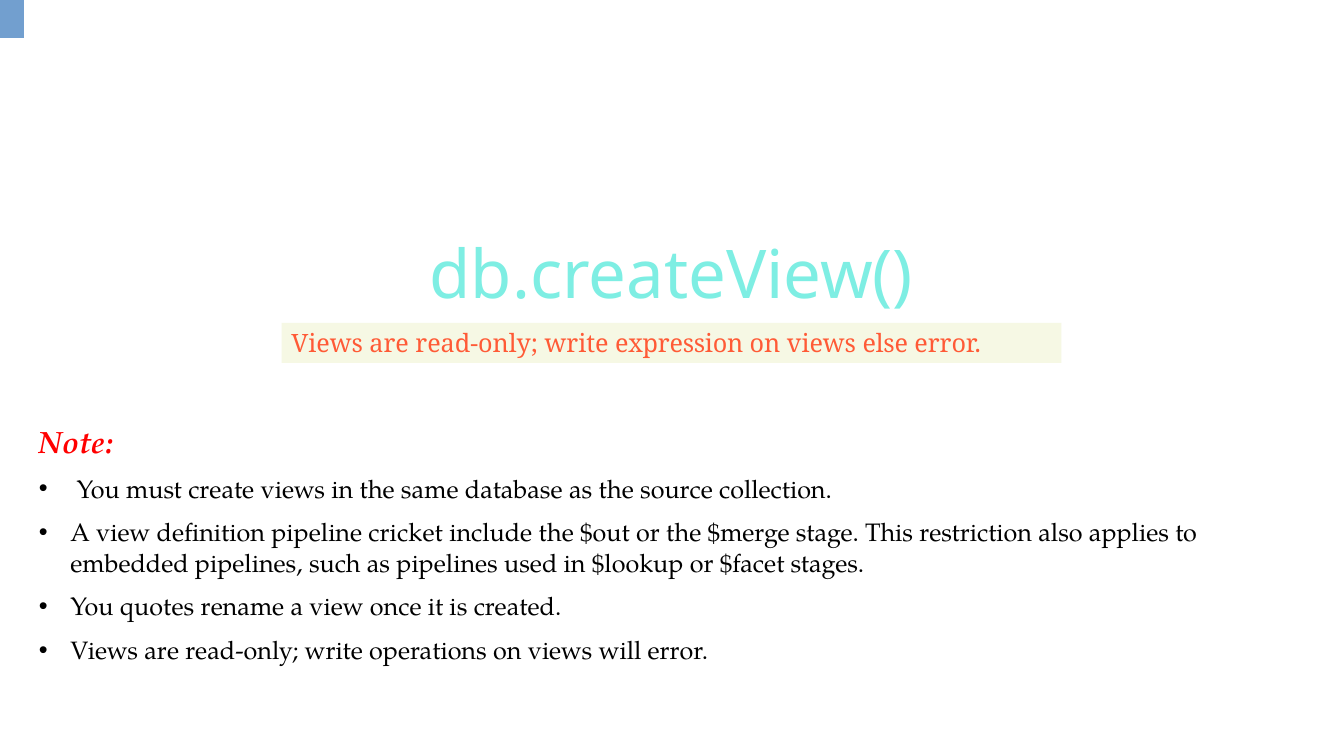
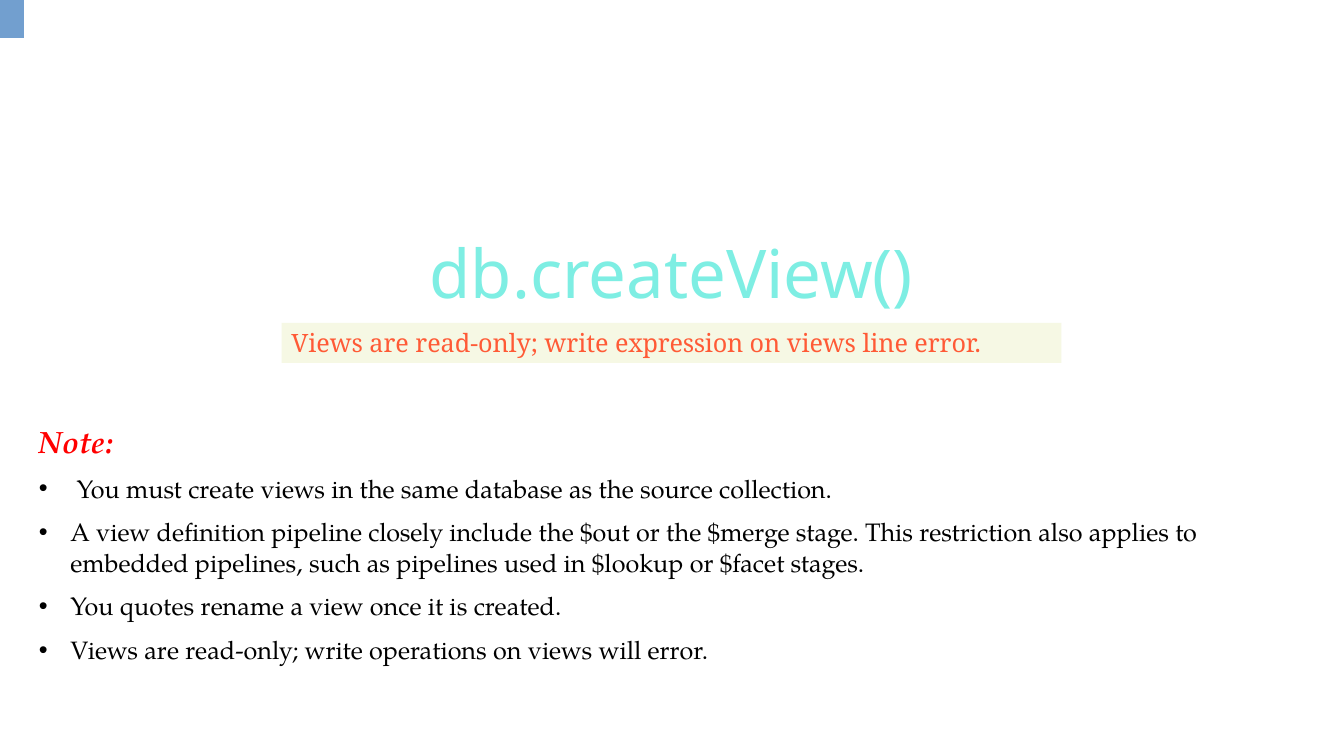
else: else -> line (885, 344)
cricket: cricket -> closely (406, 533)
